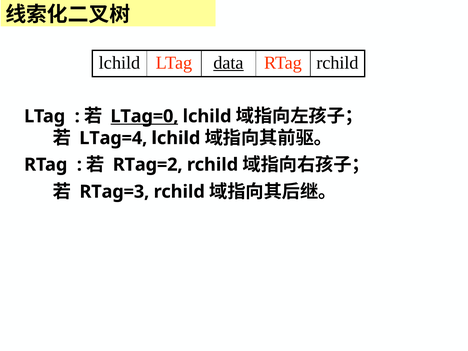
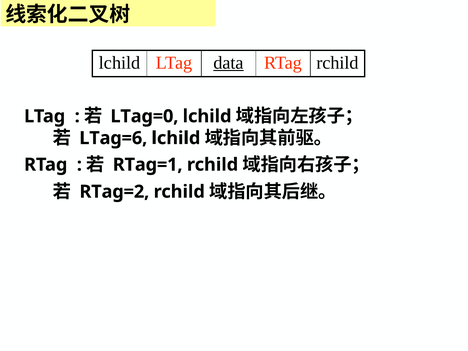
LTag=0 underline: present -> none (144, 116)
LTag=4: LTag=4 -> LTag=6 (113, 138)
RTag=2: RTag=2 -> RTag=1 (148, 165)
RTag=3: RTag=3 -> RTag=2 (114, 192)
